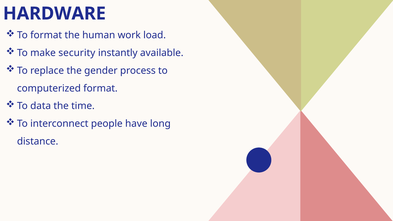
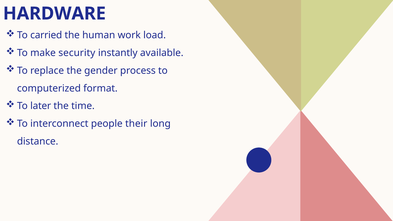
To format: format -> carried (46, 35)
data: data -> later (41, 106)
have: have -> their (136, 124)
